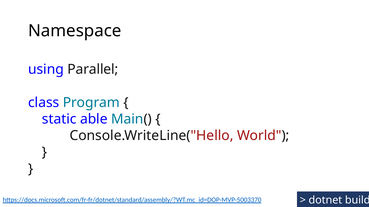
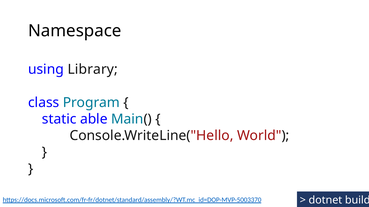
Parallel: Parallel -> Library (93, 70)
